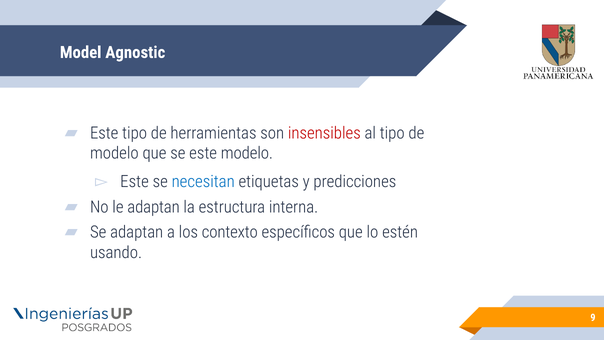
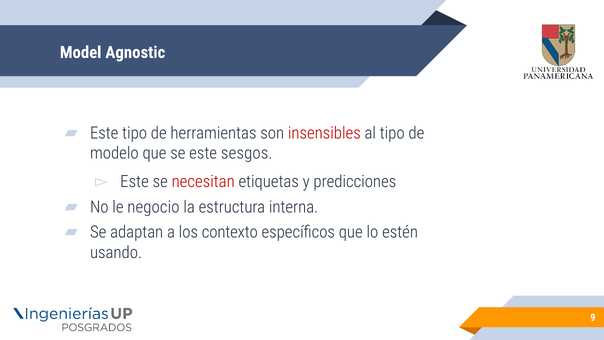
este modelo: modelo -> sesgos (247, 153)
necesitan colour: blue -> red (203, 182)
le adaptan: adaptan -> negocio (153, 207)
